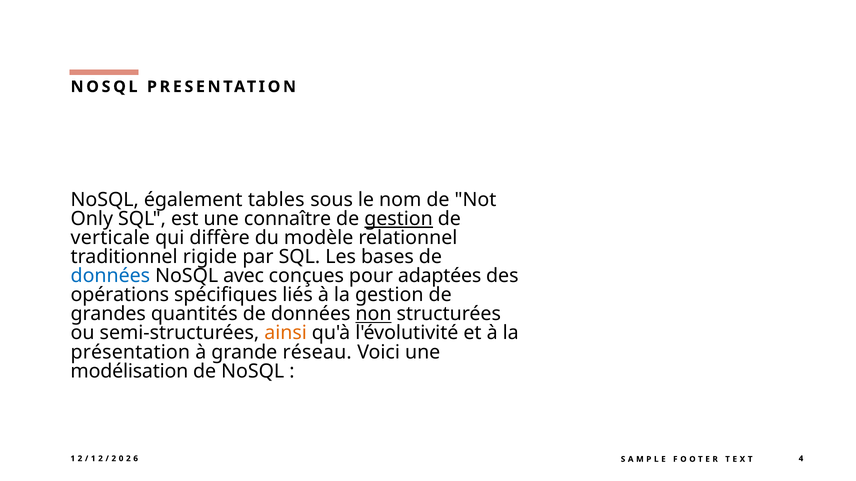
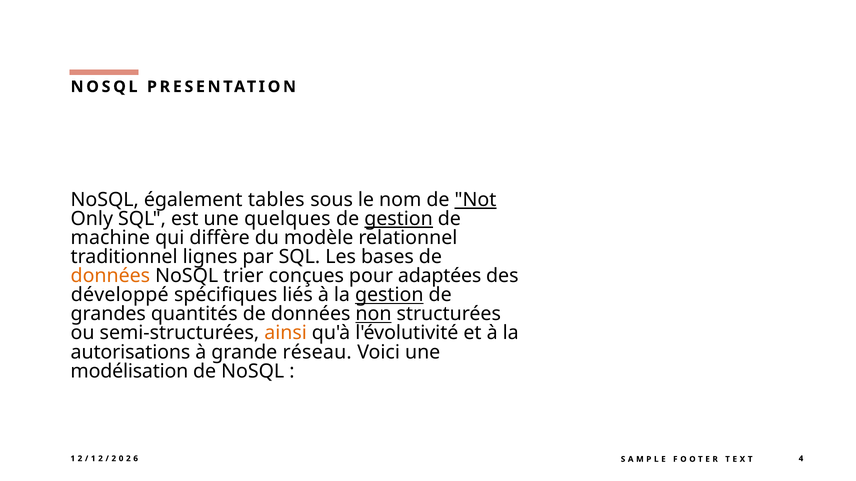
Not underline: none -> present (476, 200)
connaître: connaître -> quelques (287, 219)
verticale: verticale -> machine (110, 238)
rigide: rigide -> lignes (210, 257)
données colour: blue -> orange (110, 276)
avec: avec -> trier (243, 276)
opérations: opérations -> développé (120, 295)
gestion underline: none -> present (389, 295)
présentation: présentation -> autorisations (130, 352)
